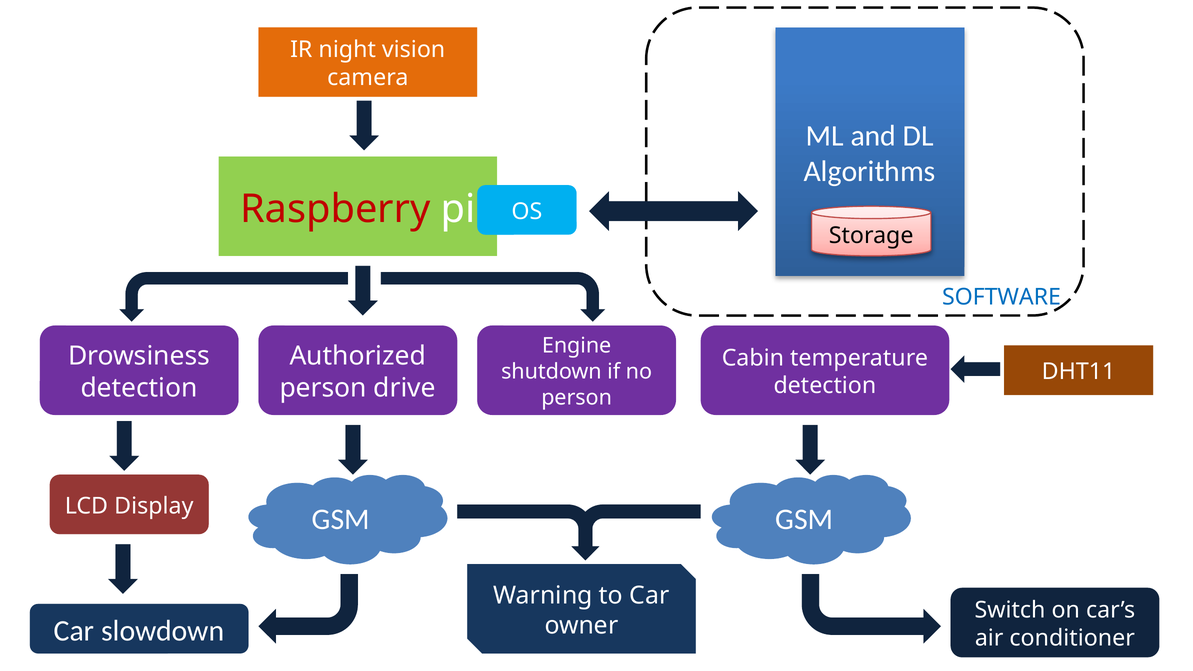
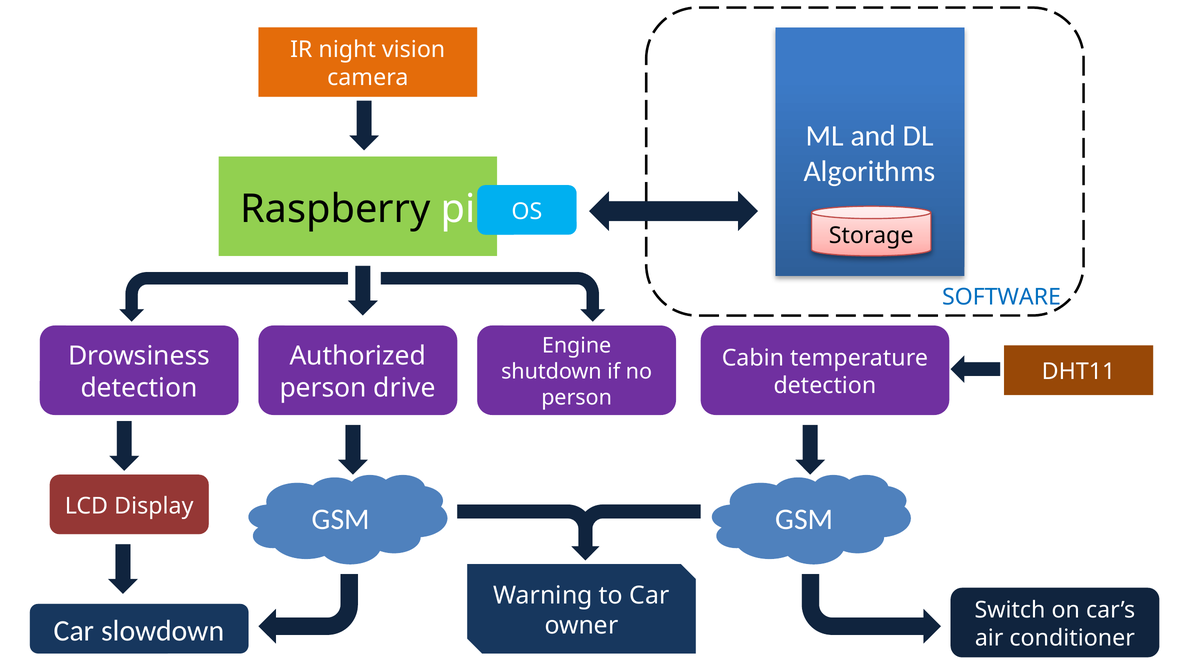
Raspberry colour: red -> black (335, 209)
